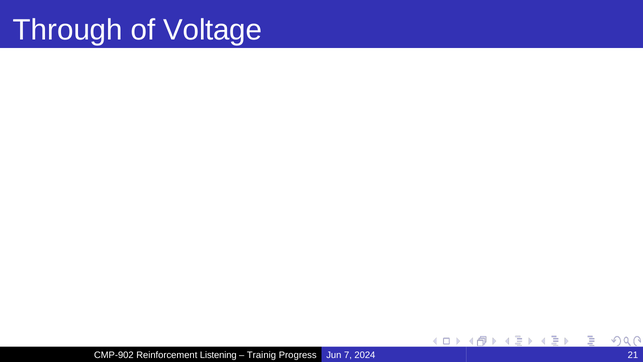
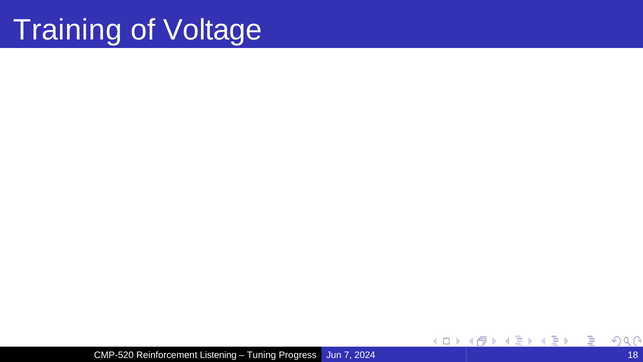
Through: Through -> Training (68, 30)
CMP-902: CMP-902 -> CMP-520 (114, 355)
Trainig: Trainig -> Tuning (261, 355)
21: 21 -> 18 (633, 355)
